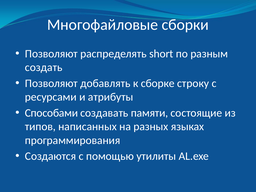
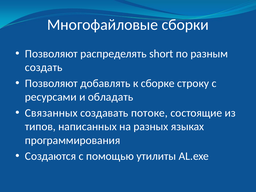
атрибуты: атрибуты -> обладать (111, 97)
Способами: Способами -> Связанных (51, 113)
памяти: памяти -> потоке (149, 113)
